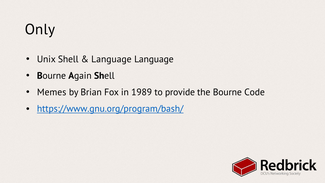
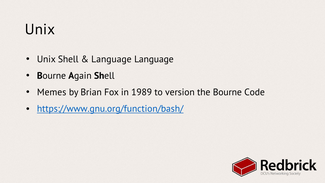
Only: Only -> Unix (40, 29)
provide: provide -> version (180, 92)
https://www.gnu.org/program/bash/: https://www.gnu.org/program/bash/ -> https://www.gnu.org/function/bash/ (110, 109)
